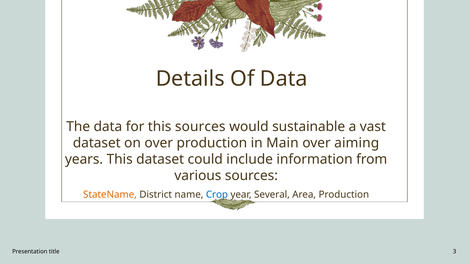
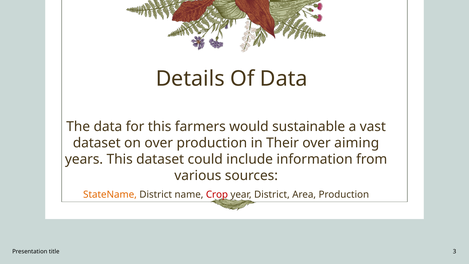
this sources: sources -> farmers (200, 126)
Main: Main -> Their (283, 143)
Crop colour: blue -> red (217, 194)
year Several: Several -> District (272, 194)
